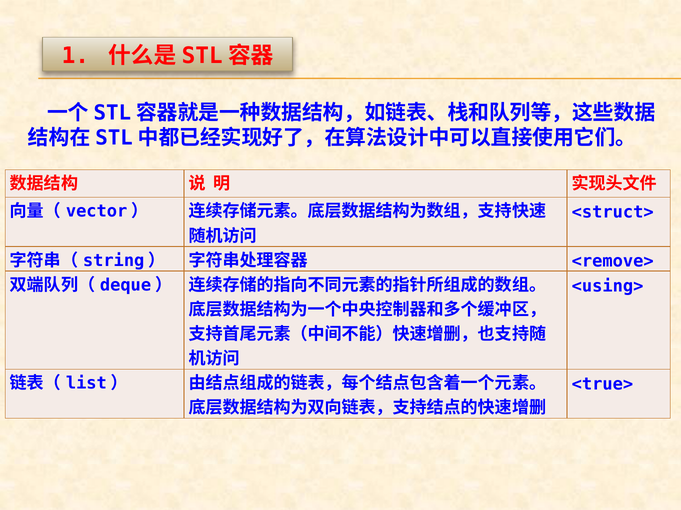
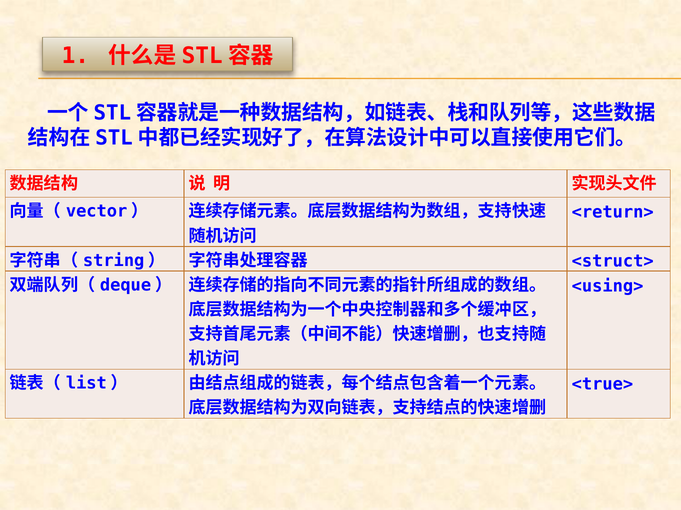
<struct>: <struct> -> <return> (613, 213)
<remove>: <remove> -> <struct> (613, 262)
